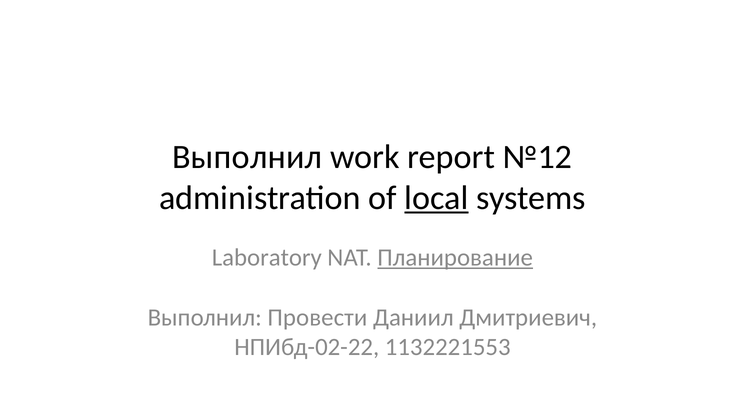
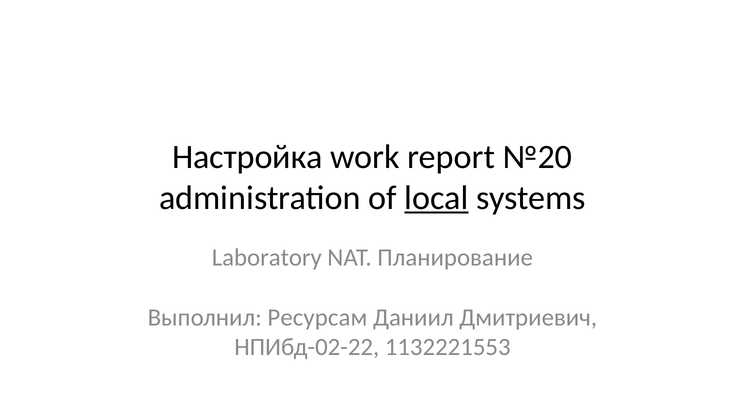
Выполнил: Выполнил -> Настройка (247, 157)
№12: №12 -> №20 (538, 157)
Планирование underline: present -> none (455, 258)
Провести: Провести -> Ресурсам (317, 317)
